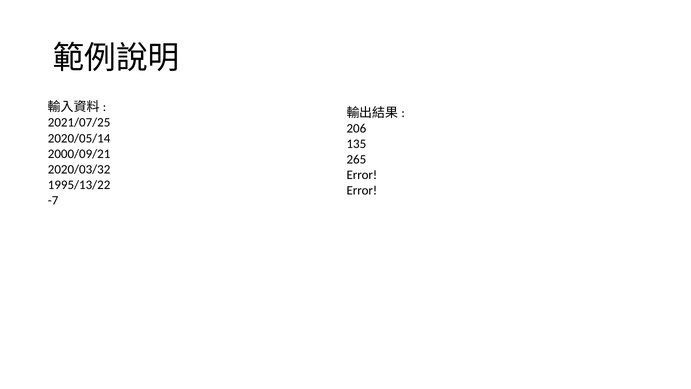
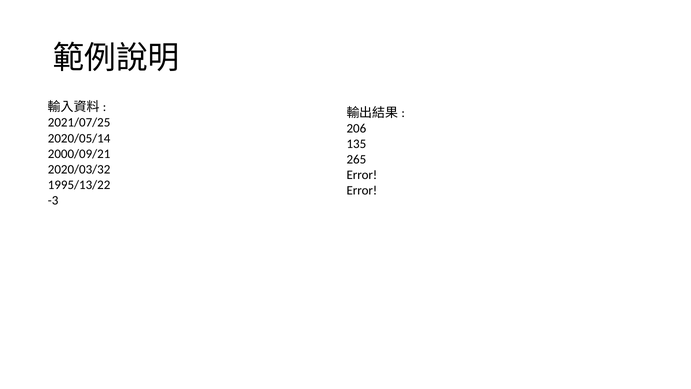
-7: -7 -> -3 (53, 200)
